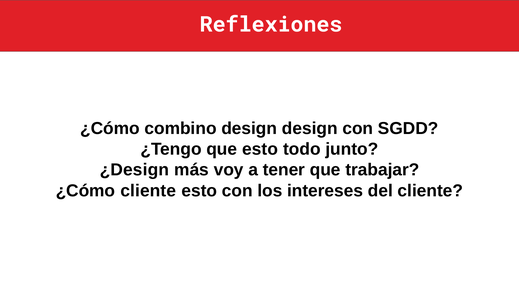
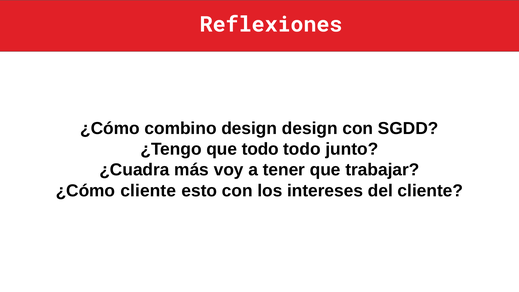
que esto: esto -> todo (260, 149)
¿Design: ¿Design -> ¿Cuadra (134, 170)
